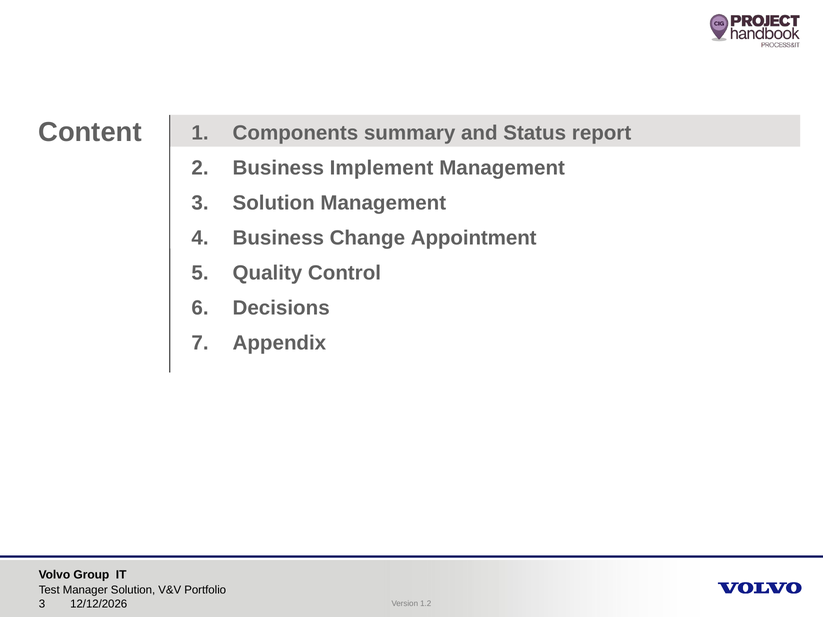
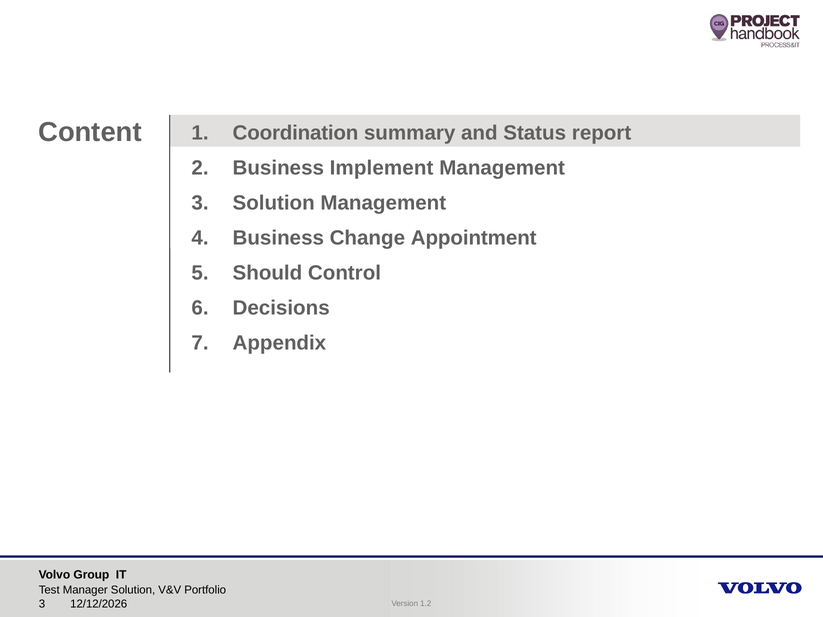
Components: Components -> Coordination (295, 133)
Quality: Quality -> Should (267, 273)
